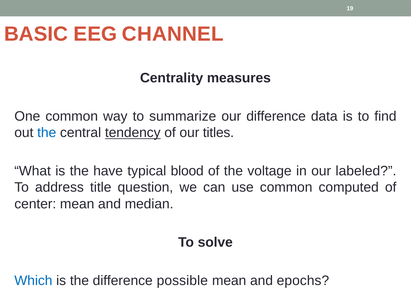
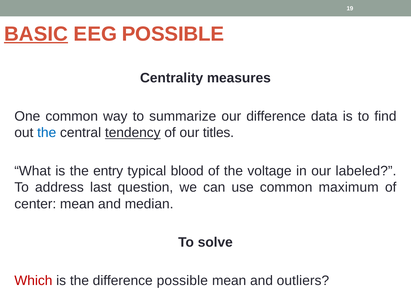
BASIC underline: none -> present (36, 34)
EEG CHANNEL: CHANNEL -> POSSIBLE (173, 34)
have: have -> entry (108, 171)
title: title -> last (101, 188)
computed: computed -> maximum (349, 188)
Which colour: blue -> red (33, 281)
epochs: epochs -> outliers (303, 281)
